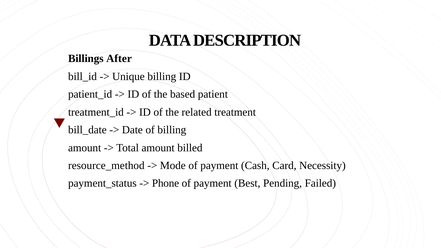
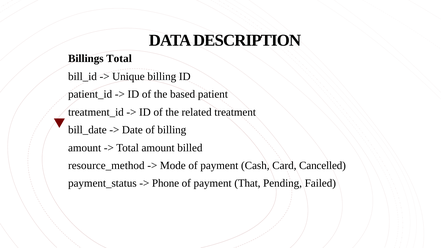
Billings After: After -> Total (119, 59)
Necessity: Necessity -> Cancelled (323, 166)
Best: Best -> That (247, 183)
